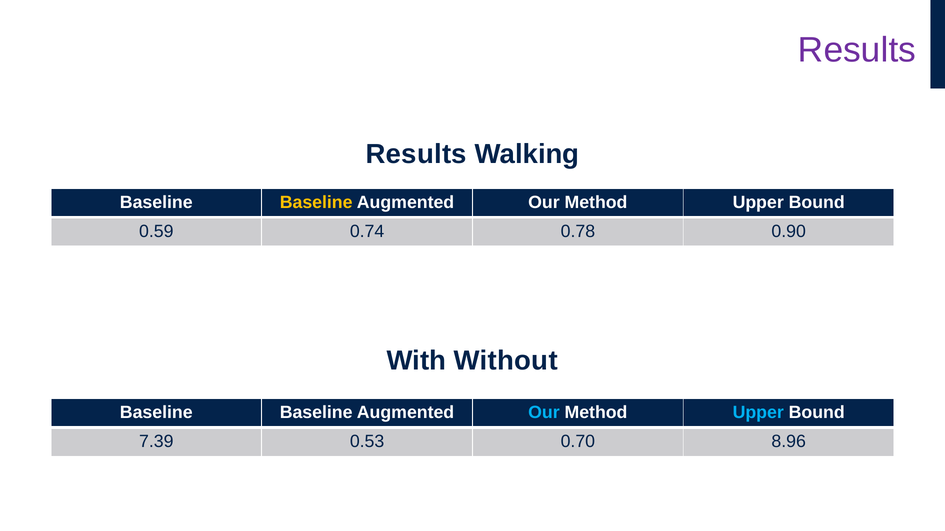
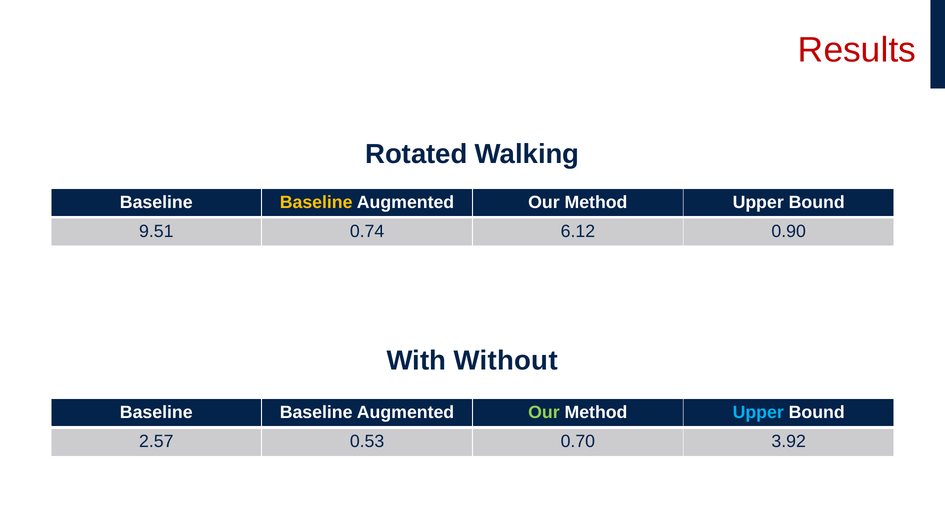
Results colour: purple -> red (857, 50)
Results: Results -> Rotated (416, 154)
0.59: 0.59 -> 9.51 (156, 231)
0.78: 0.78 -> 6.12 (578, 231)
Our colour: light blue -> light green (544, 413)
7.39: 7.39 -> 2.57 (156, 442)
8.96: 8.96 -> 3.92 (789, 442)
